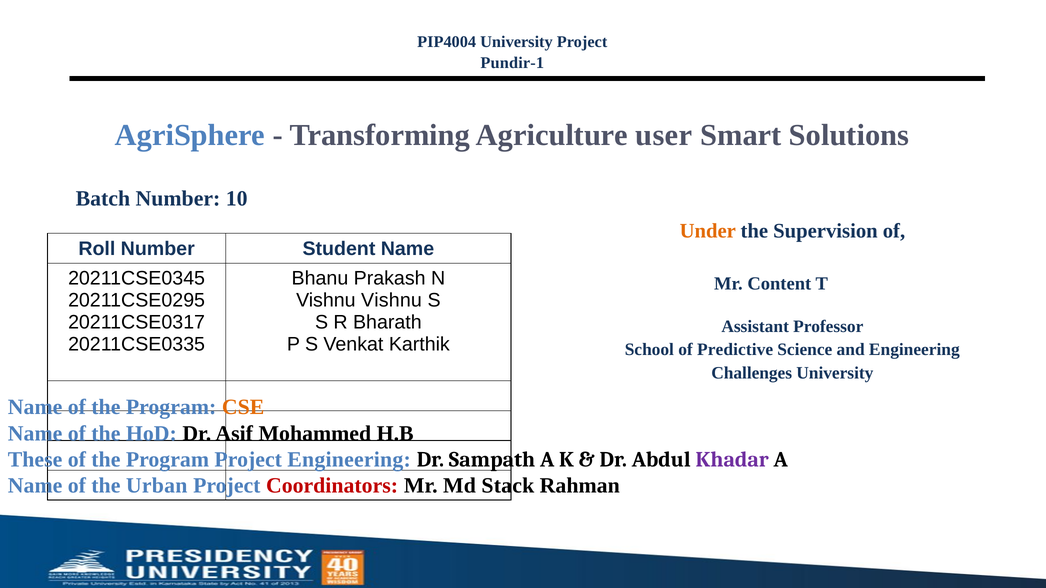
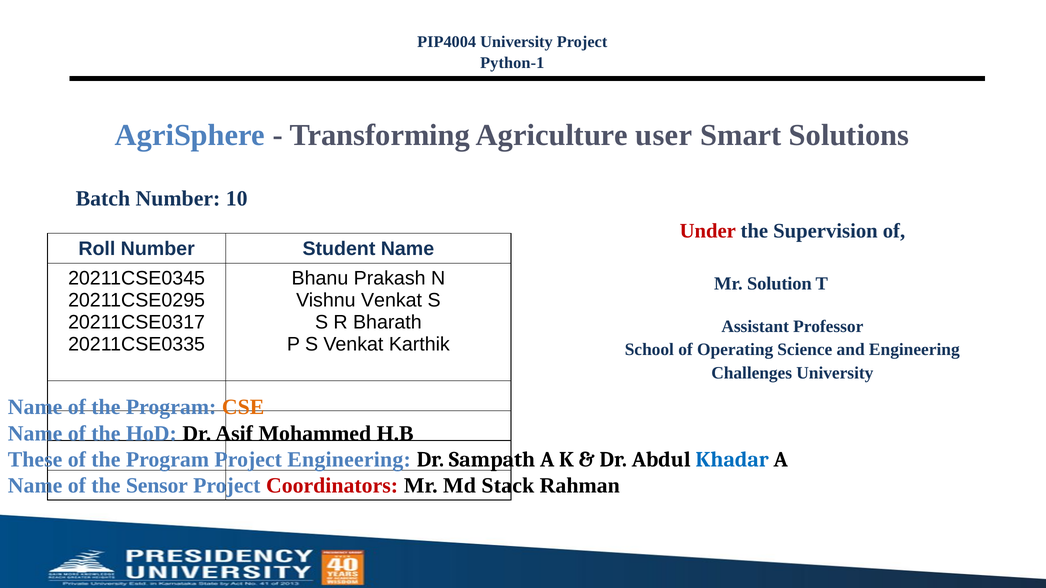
Pundir-1: Pundir-1 -> Python-1 (512, 63)
Under colour: orange -> red (708, 231)
Content: Content -> Solution (779, 284)
Vishnu Vishnu: Vishnu -> Venkat (392, 301)
Predictive: Predictive -> Operating (735, 350)
Khadar colour: purple -> blue (732, 460)
Urban: Urban -> Sensor (157, 486)
